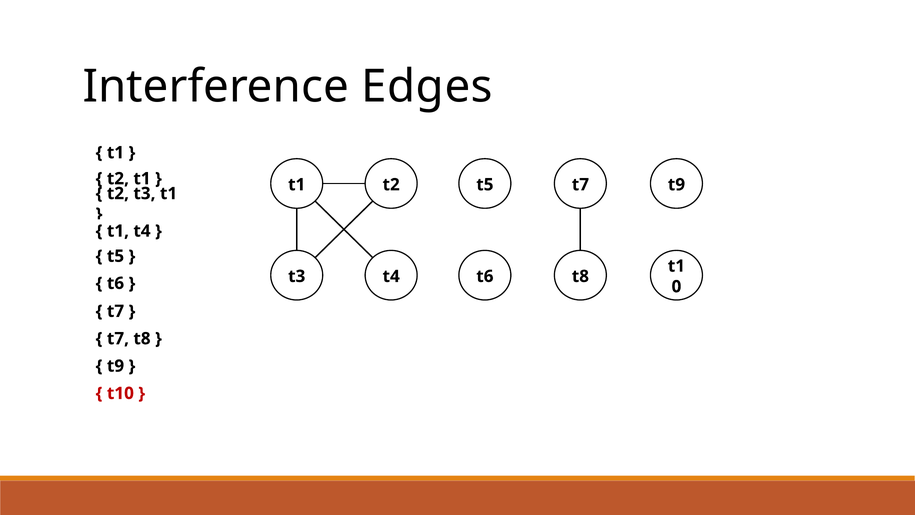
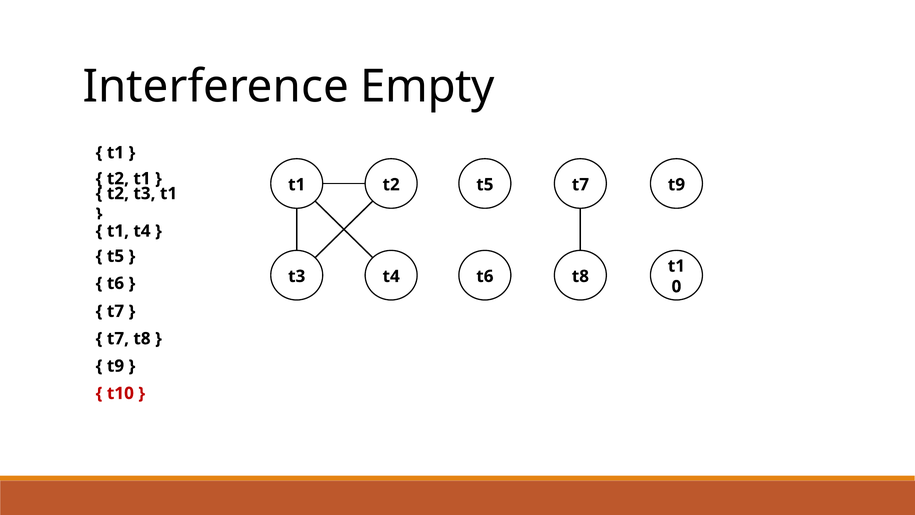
Edges: Edges -> Empty (428, 86)
